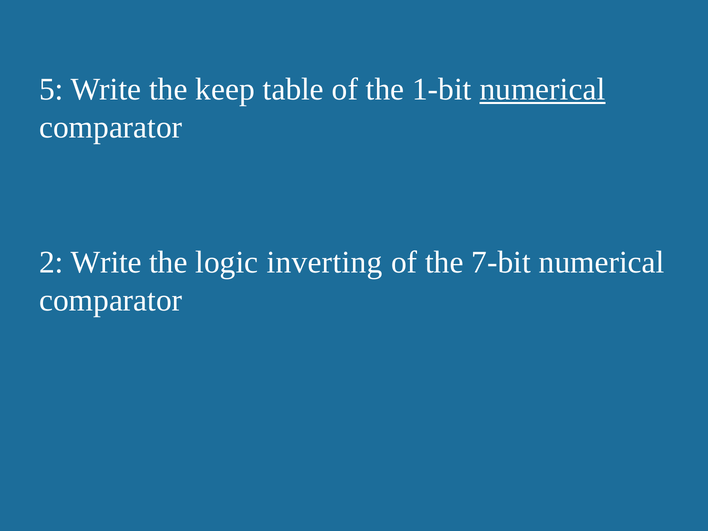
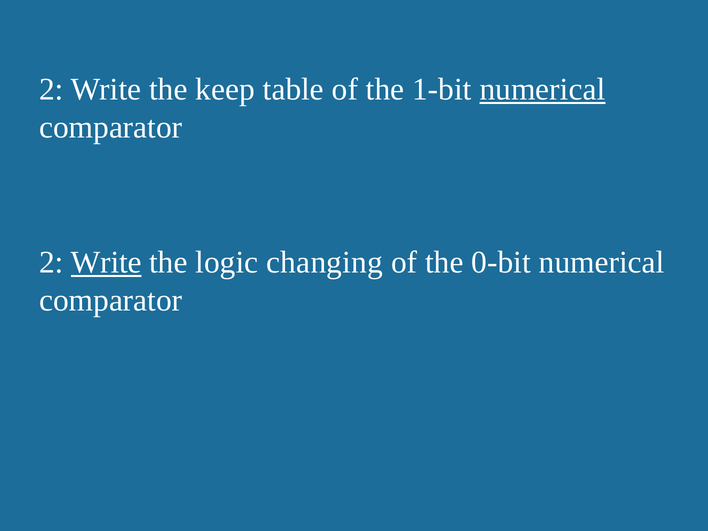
5: 5 -> 2 (51, 90)
Write underline: none -> present (106, 262)
inverting: inverting -> changing (325, 262)
7-bit: 7-bit -> 0-bit (501, 262)
